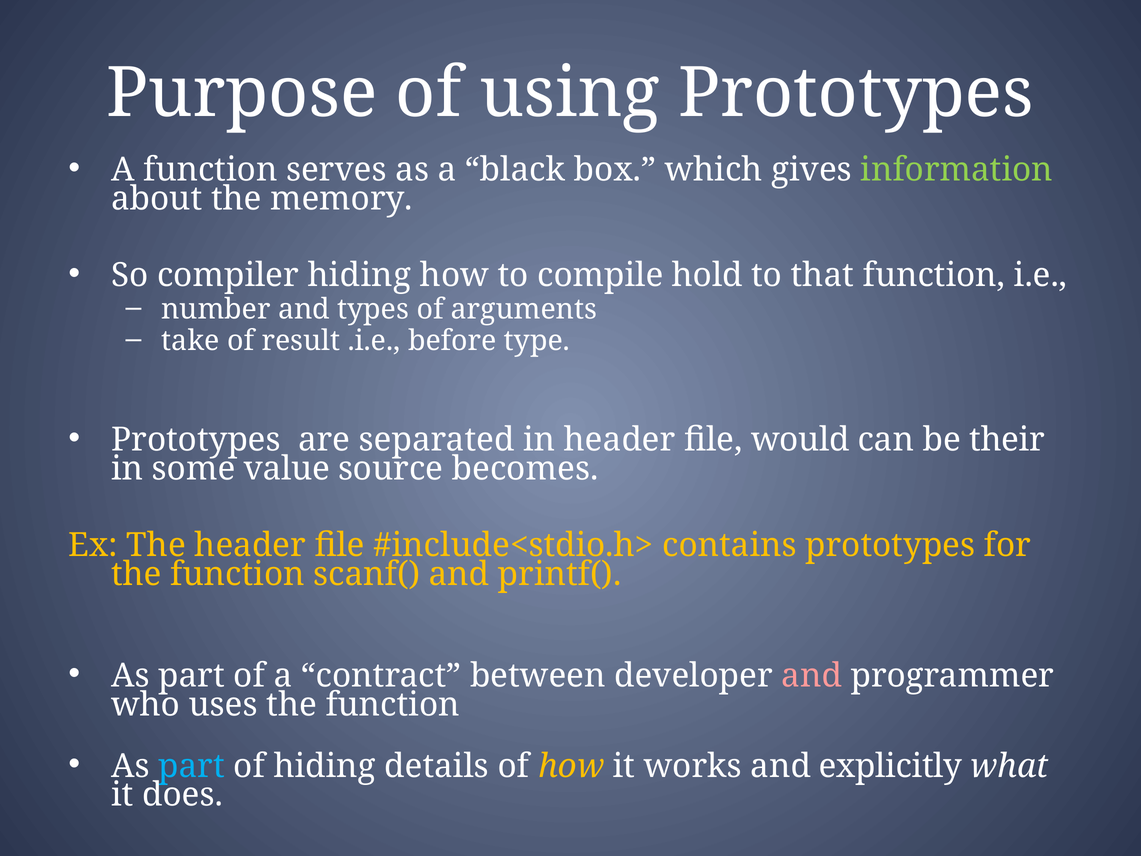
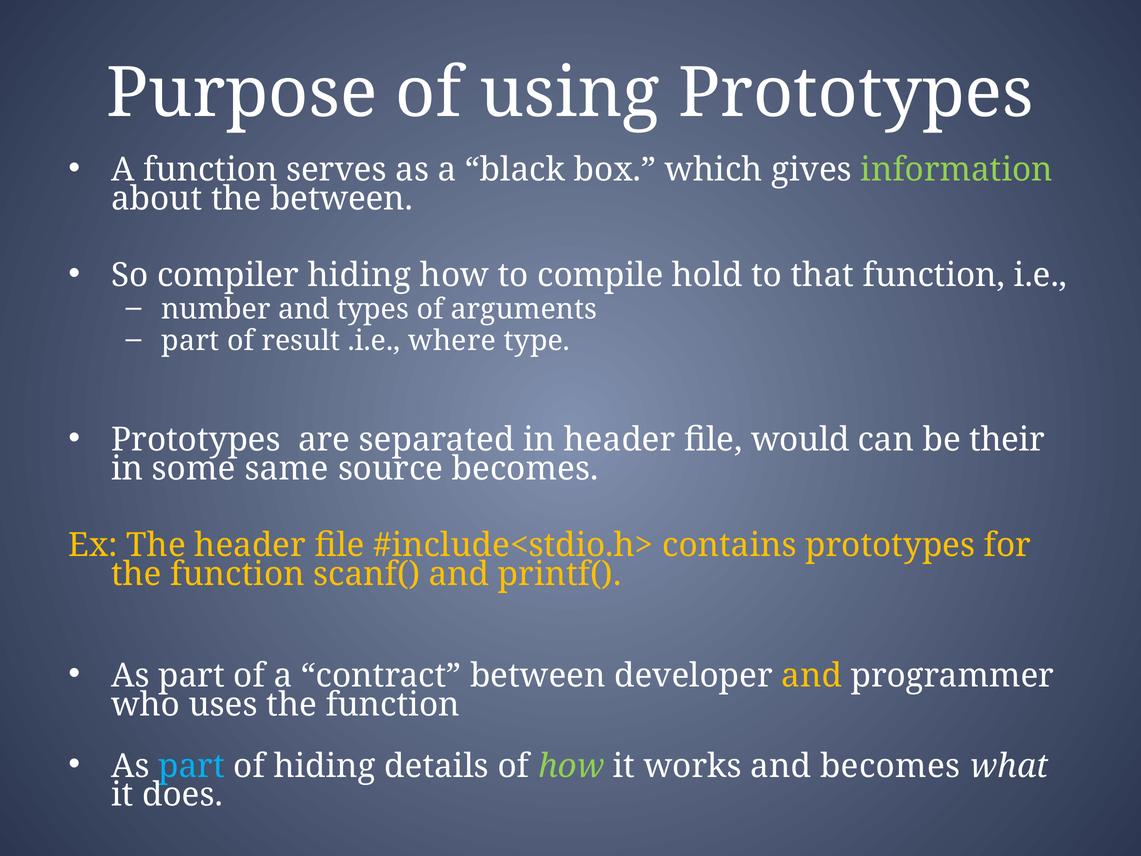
the memory: memory -> between (342, 199)
take: take -> part (190, 341)
before: before -> where (452, 341)
value: value -> same (287, 469)
and colour: pink -> yellow (812, 676)
how colour: yellow -> light green (571, 766)
and explicitly: explicitly -> becomes (890, 766)
